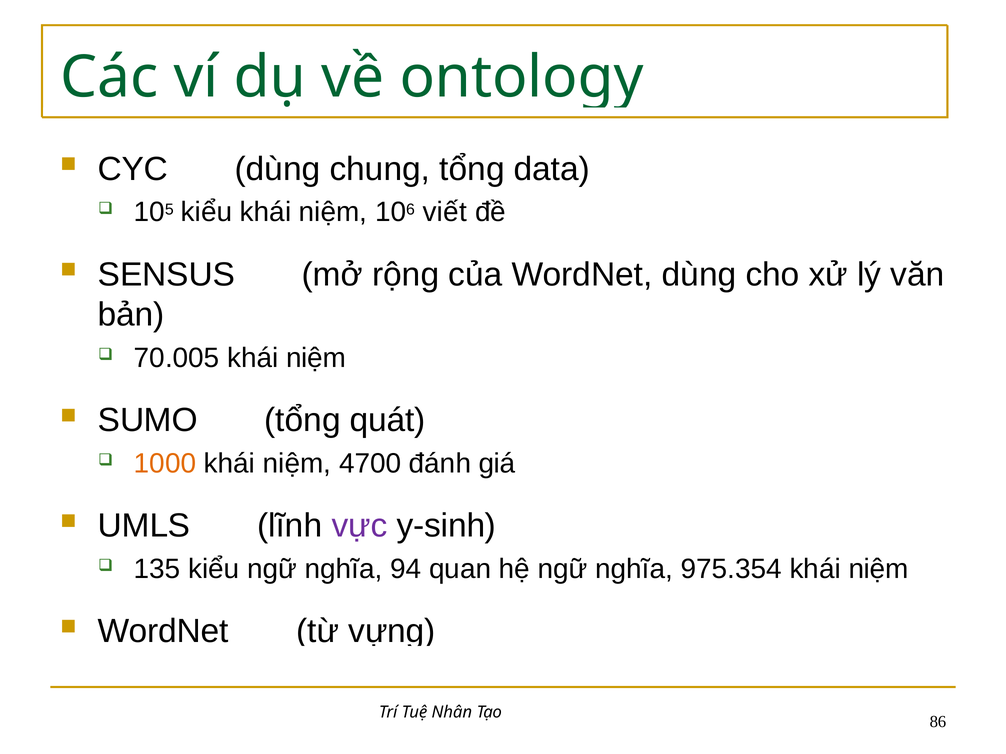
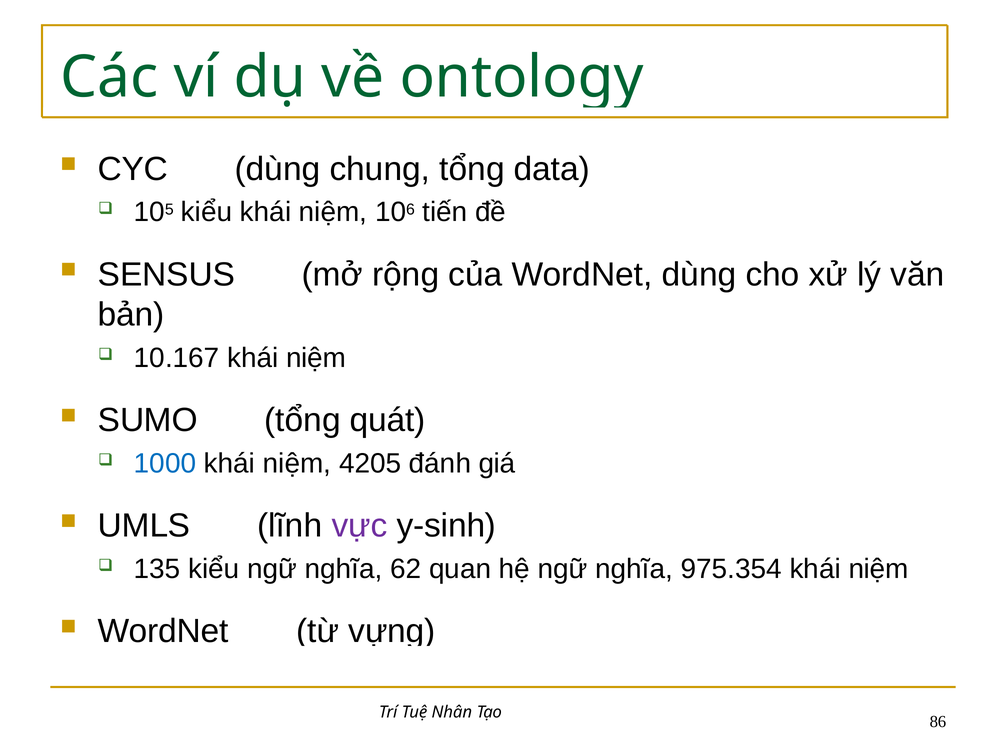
viết: viết -> tiến (445, 212)
70.005: 70.005 -> 10.167 (177, 358)
1000 colour: orange -> blue (165, 464)
4700: 4700 -> 4205 (370, 464)
94: 94 -> 62 (406, 570)
